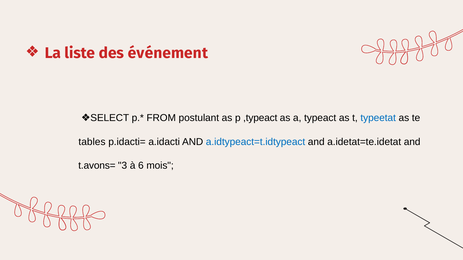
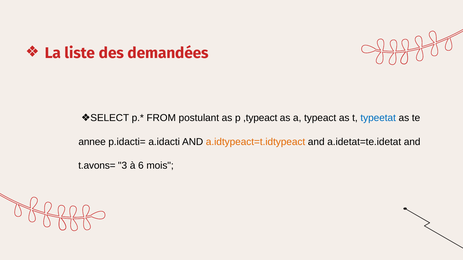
événement: événement -> demandées (168, 53)
tables: tables -> annee (92, 142)
a.idtypeact=t.idtypeact colour: blue -> orange (256, 142)
